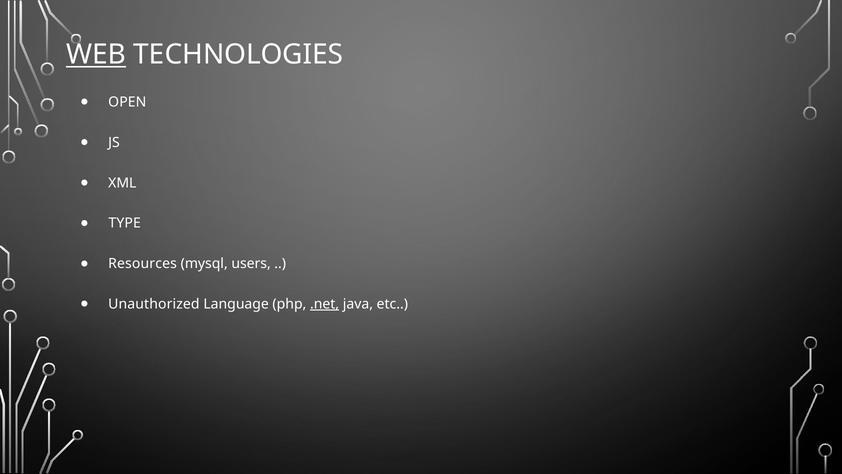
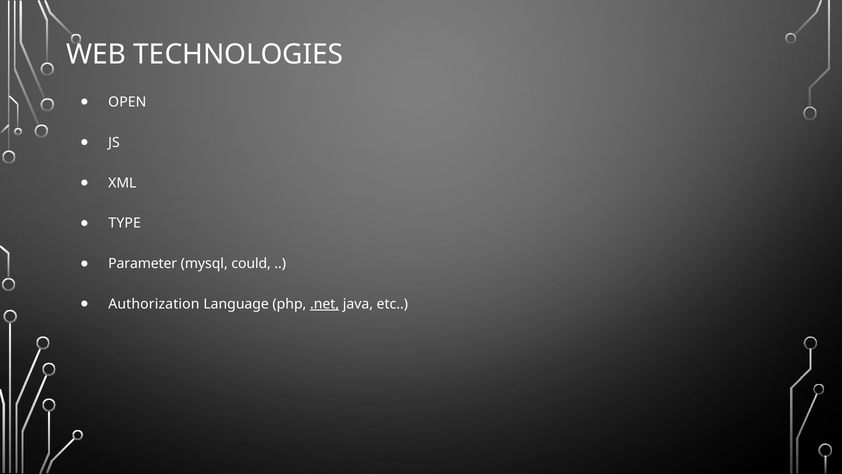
WEB underline: present -> none (96, 55)
Resources: Resources -> Parameter (143, 264)
users: users -> could (251, 264)
Unauthorized: Unauthorized -> Authorization (154, 304)
